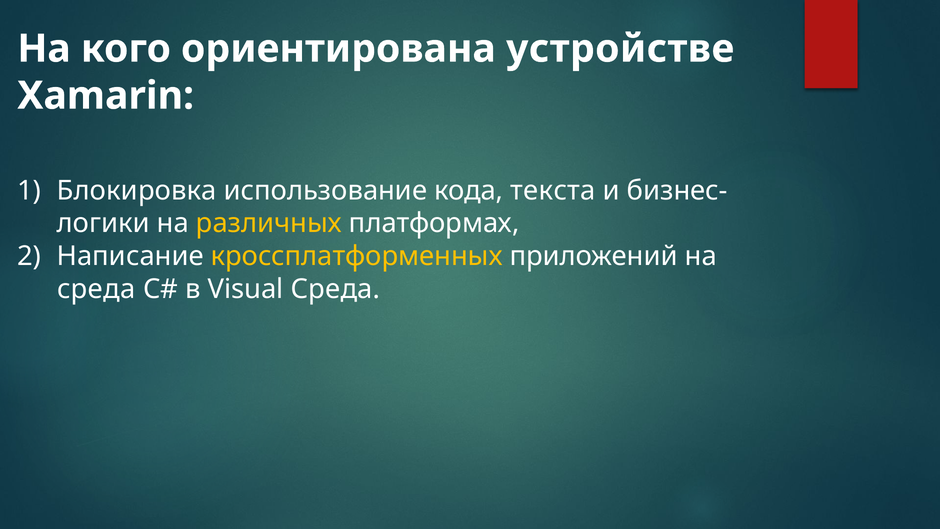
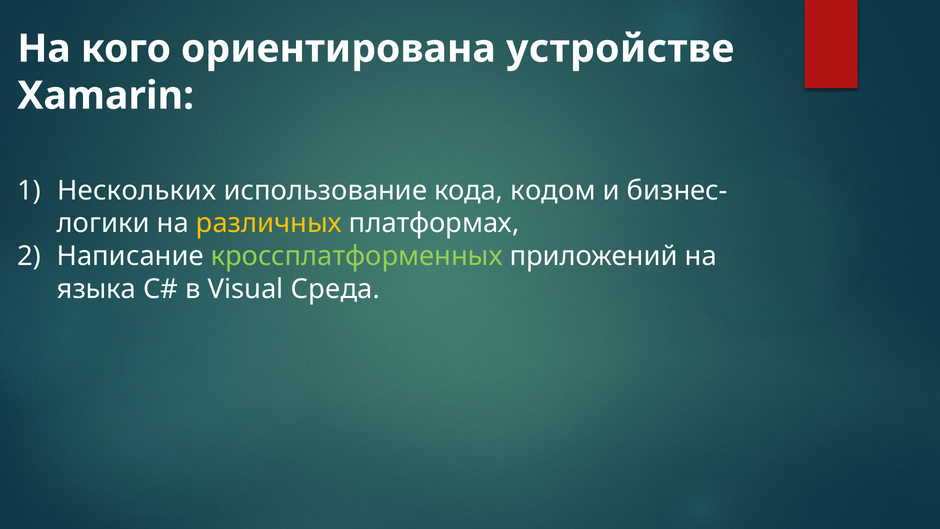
Блокировка: Блокировка -> Нескольких (137, 190)
текста: текста -> кодом (553, 190)
кроссплатформенных colour: yellow -> light green (357, 256)
среда: среда -> языка (97, 289)
